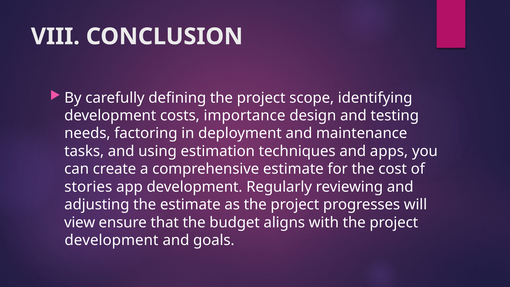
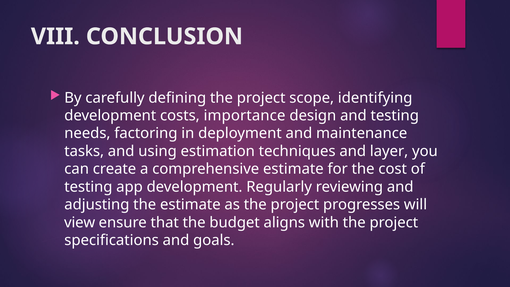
apps: apps -> layer (389, 151)
stories: stories -> testing (88, 187)
development: development -> specifications (112, 240)
